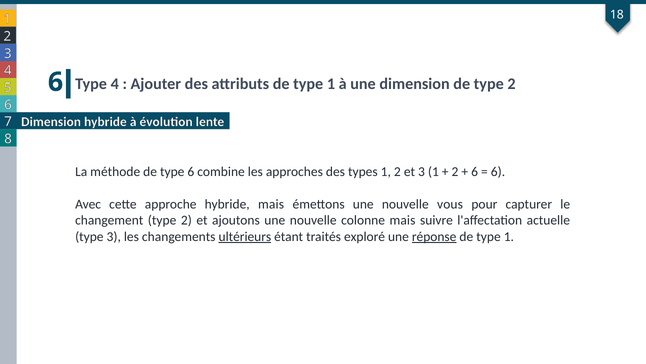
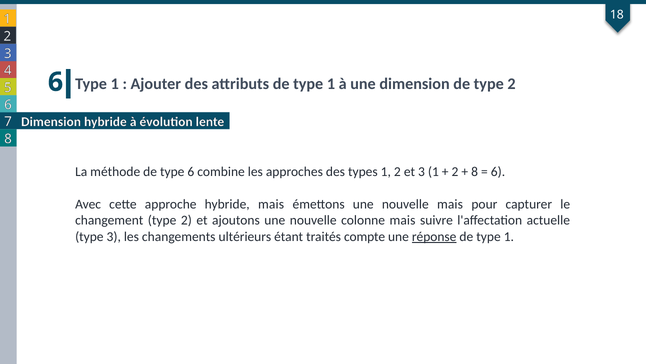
6 Type 4: 4 -> 1 (115, 84)
6: 6 -> 8 (475, 172)
nouvelle vous: vous -> mais (450, 204)
ultérieurs underline: present -> none (245, 236)
exploré: exploré -> compte (365, 236)
